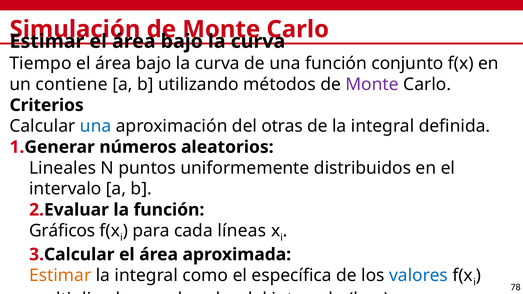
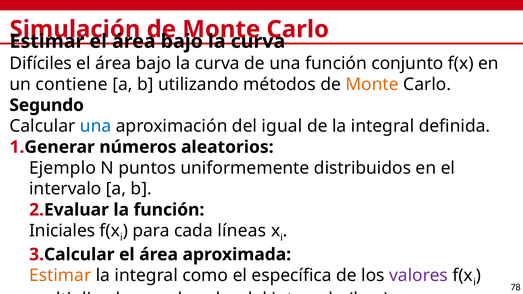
Tiempo: Tiempo -> Difíciles (41, 63)
Monte colour: purple -> orange (372, 84)
Criterios: Criterios -> Segundo (47, 105)
otras: otras -> igual (282, 126)
Lineales: Lineales -> Ejemplo (63, 168)
Gráficos: Gráficos -> Iniciales (62, 231)
valores colour: blue -> purple (419, 276)
